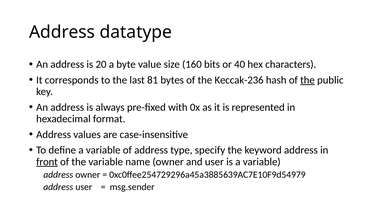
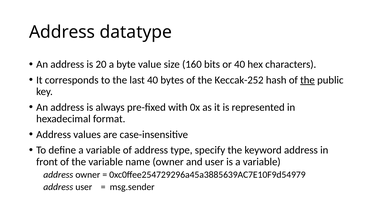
last 81: 81 -> 40 (153, 80)
Keccak-236: Keccak-236 -> Keccak-252 (239, 80)
front underline: present -> none (47, 161)
